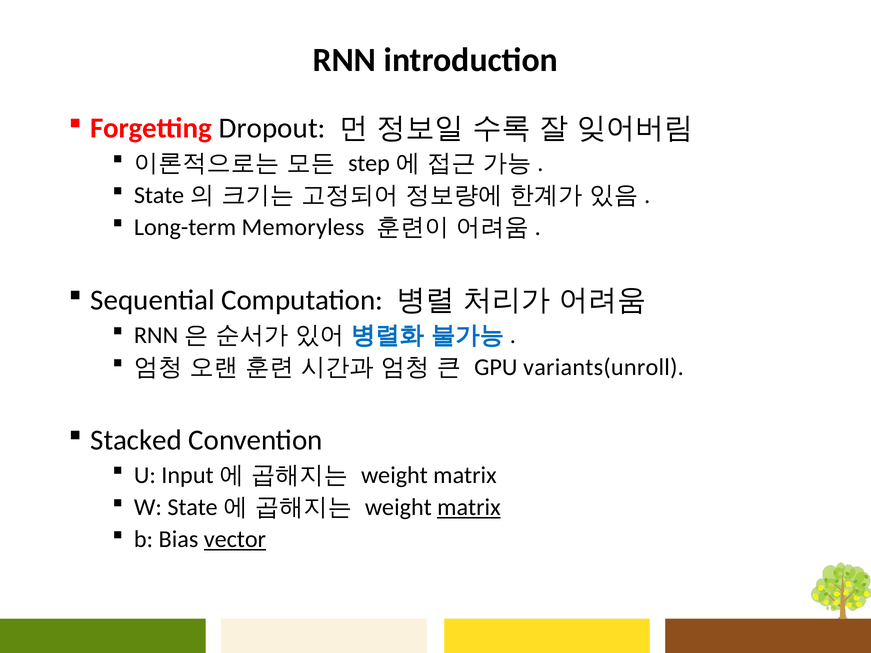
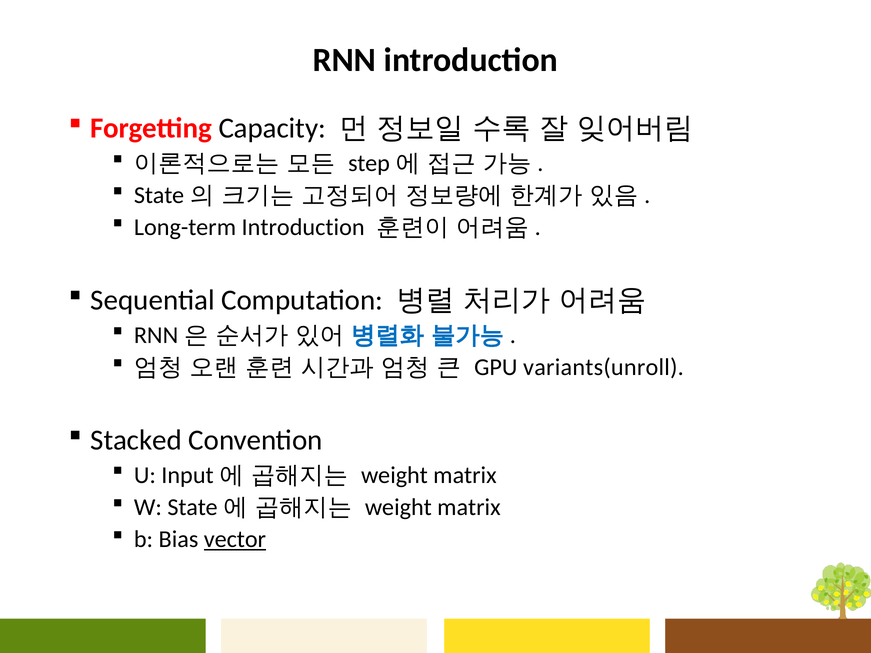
Dropout: Dropout -> Capacity (272, 128)
Long-term Memoryless: Memoryless -> Introduction (303, 227)
matrix underline: present -> none (469, 507)
